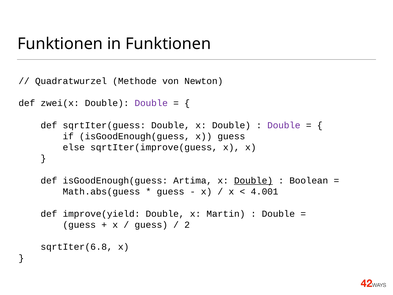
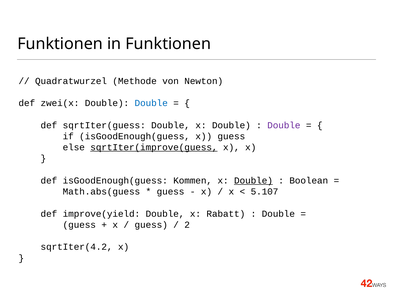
Double colour: purple -> blue (151, 103)
sqrtIter(improve(guess underline: none -> present (154, 147)
Artima: Artima -> Kommen (193, 180)
4.001: 4.001 -> 5.107 (265, 191)
Martin: Martin -> Rabatt (226, 214)
sqrtIter(6.8: sqrtIter(6.8 -> sqrtIter(4.2 (77, 247)
